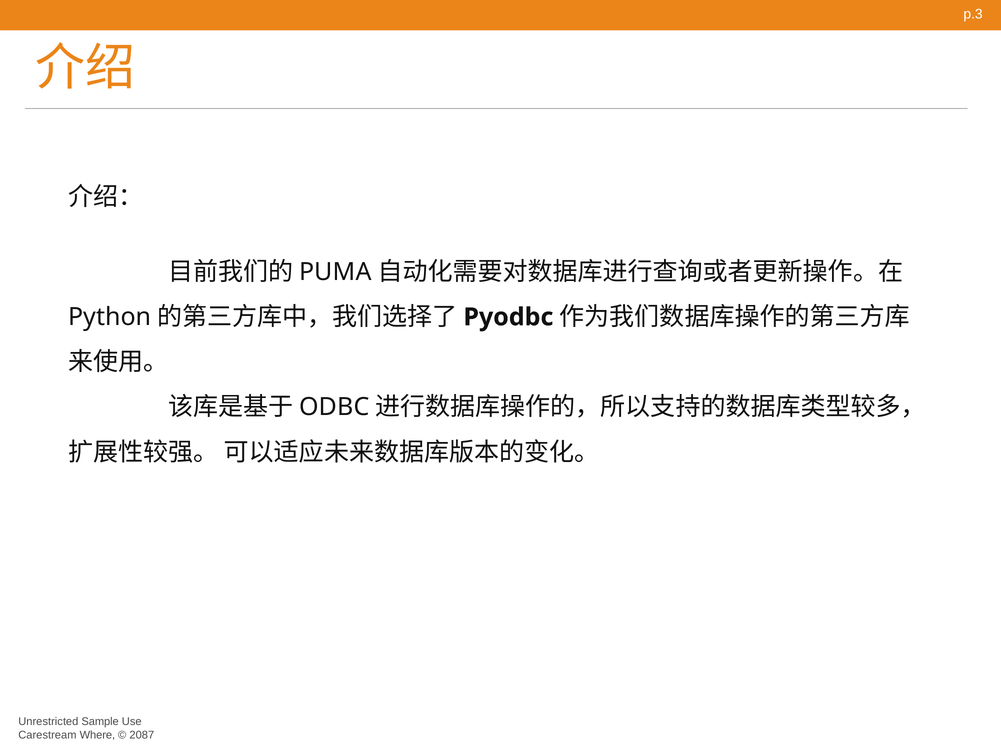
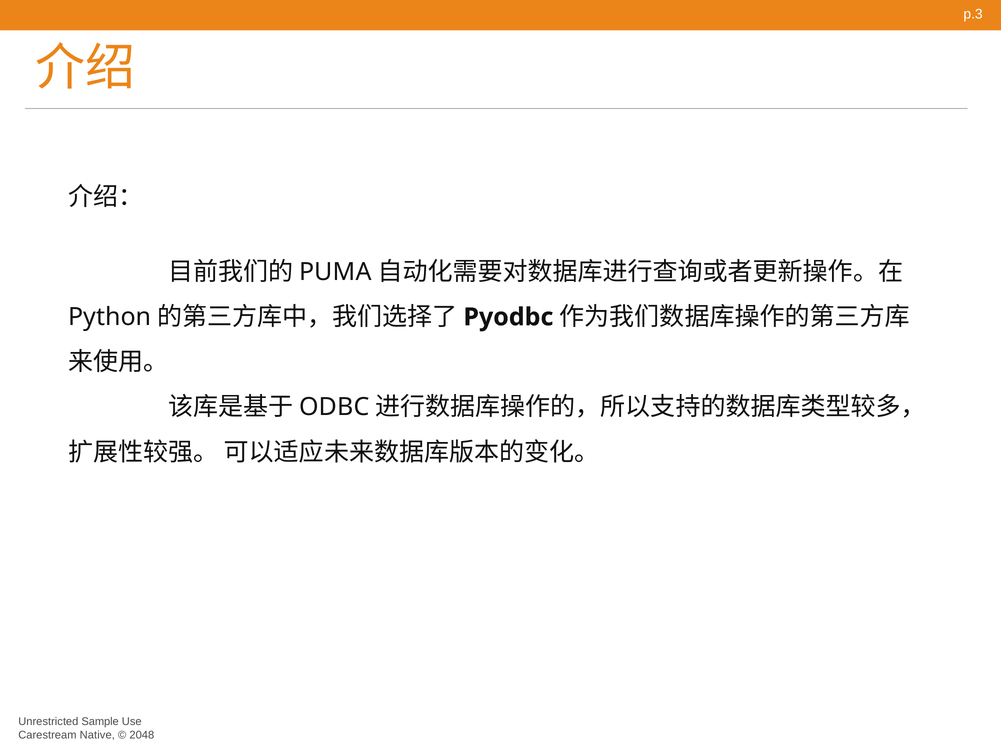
Where: Where -> Native (97, 735)
2087: 2087 -> 2048 (142, 735)
